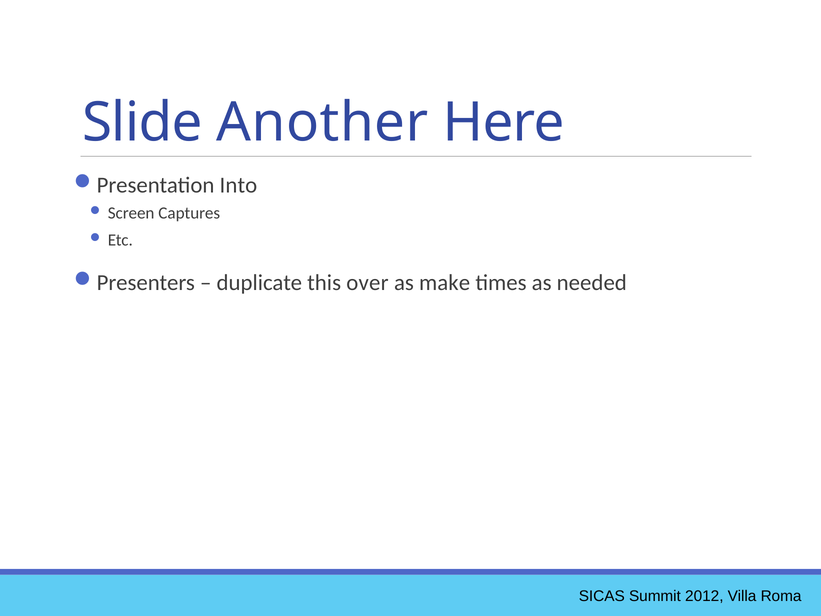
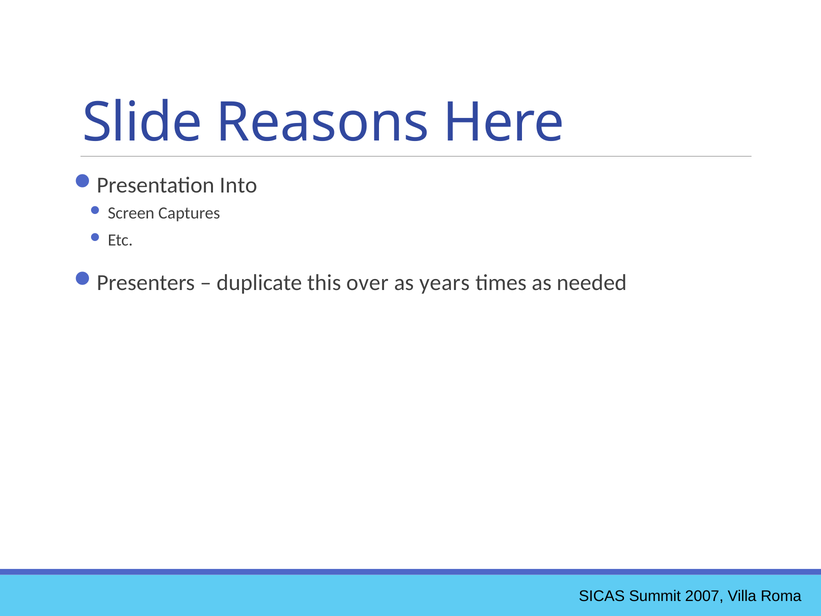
Another: Another -> Reasons (323, 123)
make: make -> years (445, 283)
2012: 2012 -> 2007 (704, 596)
